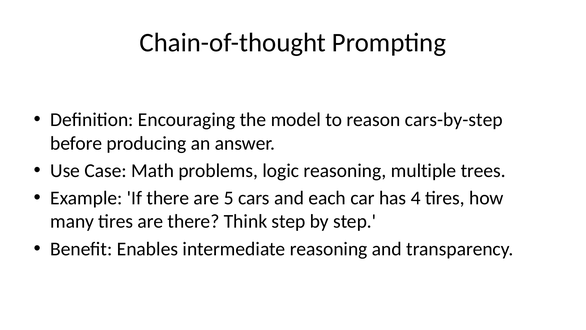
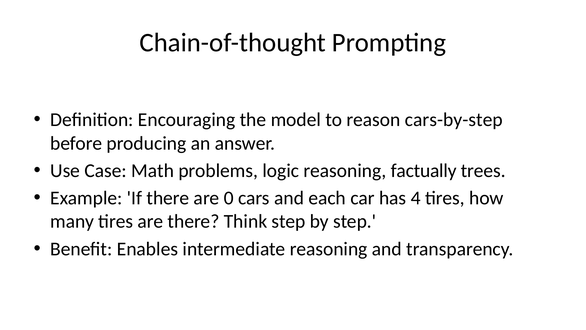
multiple: multiple -> factually (424, 170)
5: 5 -> 0 (229, 198)
